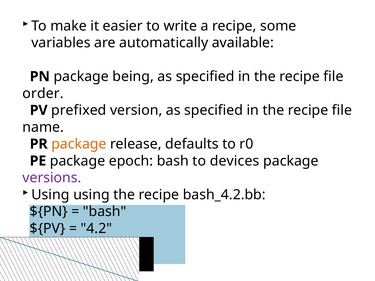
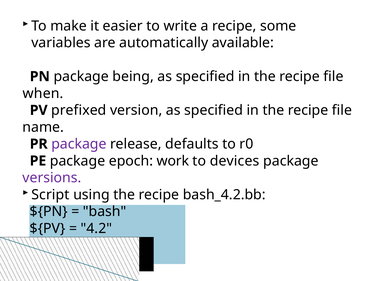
order: order -> when (43, 93)
package colour: orange -> purple (79, 144)
epoch bash: bash -> work (173, 161)
Using: Using -> Script (50, 195)
